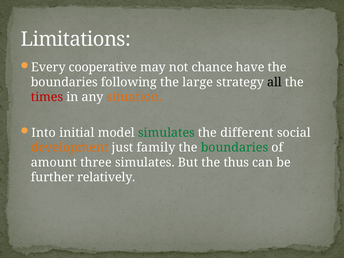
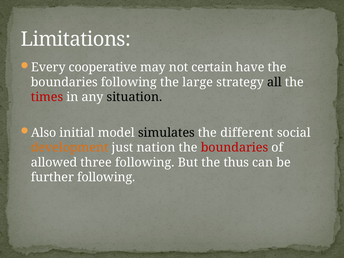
chance: chance -> certain (212, 67)
situation colour: orange -> black (134, 97)
Into: Into -> Also (44, 133)
simulates colour: green -> black (166, 133)
family: family -> nation (156, 148)
boundaries colour: green -> red (234, 148)
amount: amount -> allowed (54, 162)
three simulates: simulates -> following (145, 162)
further relatively: relatively -> following (106, 177)
